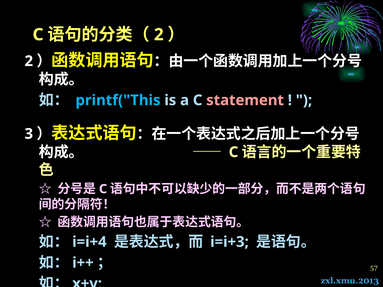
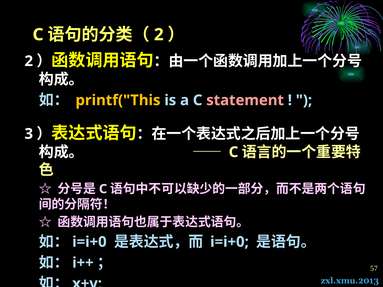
printf("This colour: light blue -> yellow (118, 100)
i=i+4: i=i+4 -> i=i+0 (89, 242)
i=i+3: i=i+3 -> i=i+0 (229, 242)
